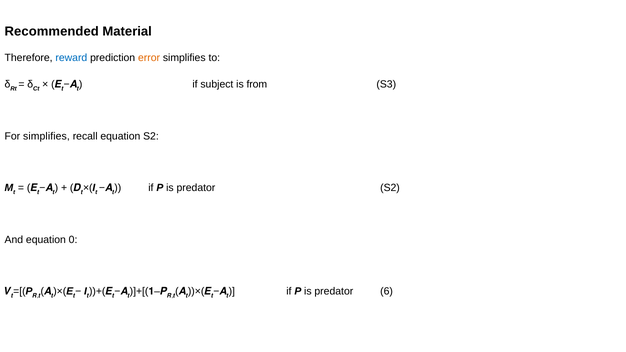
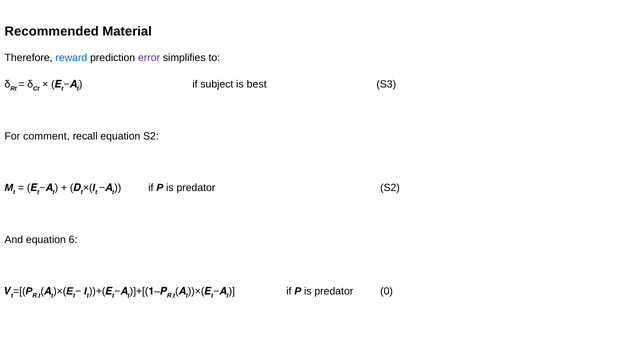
error colour: orange -> purple (149, 58)
from: from -> best (257, 85)
For simplifies: simplifies -> comment (46, 136)
0: 0 -> 6 (73, 240)
6: 6 -> 0 (387, 292)
